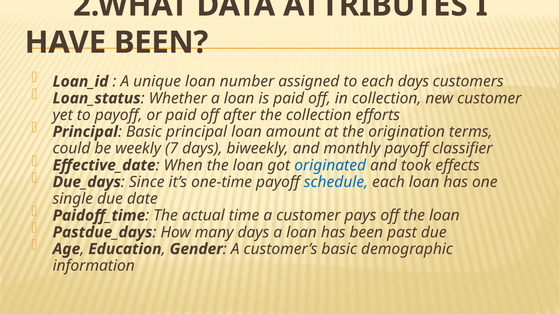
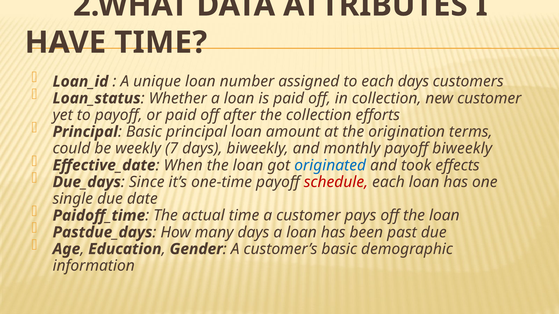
HAVE BEEN: BEEN -> TIME (161, 43)
payoff classifier: classifier -> biweekly (462, 149)
schedule colour: blue -> red (336, 182)
